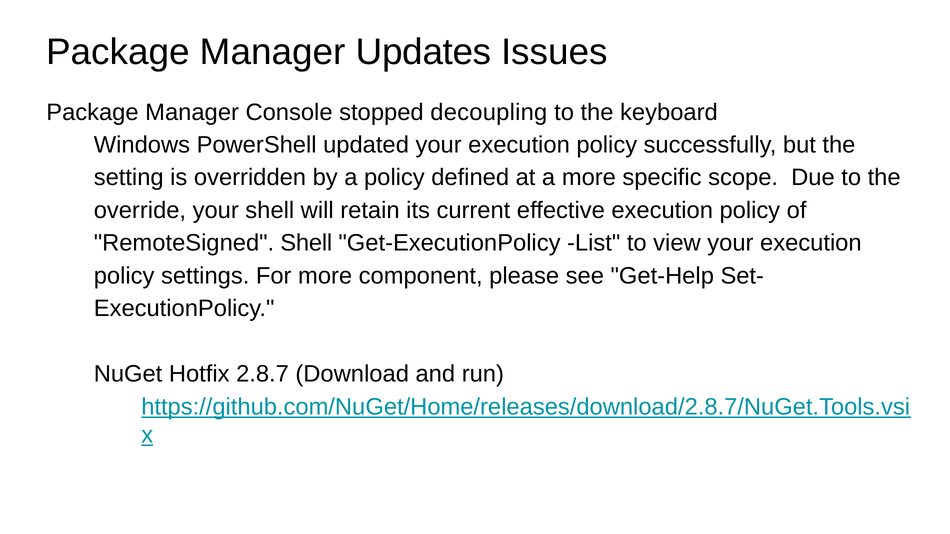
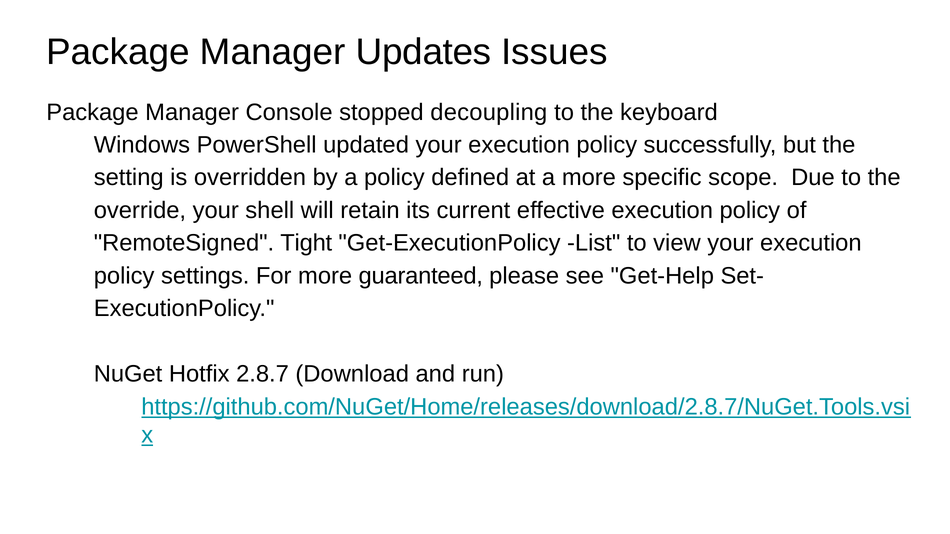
RemoteSigned Shell: Shell -> Tight (306, 243)
component: component -> guaranteed (421, 276)
